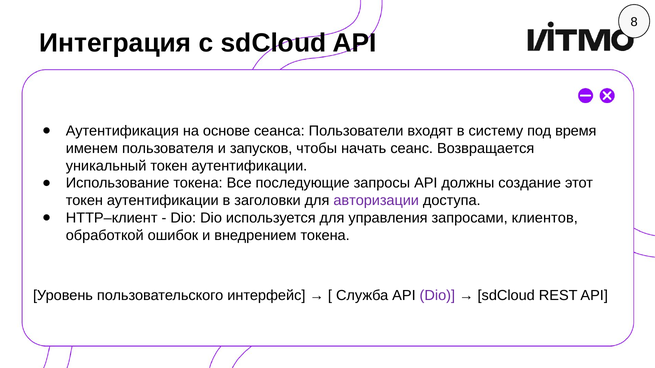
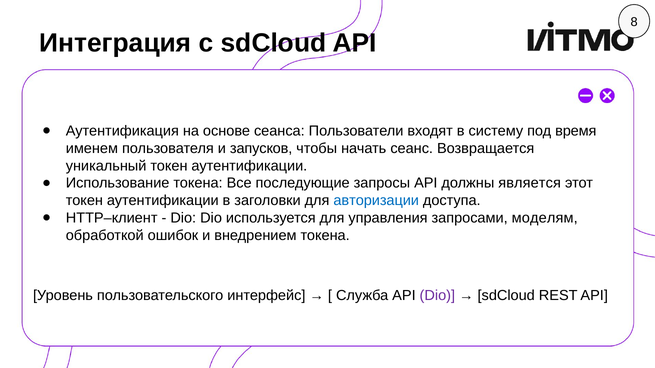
создание: создание -> является (530, 183)
авторизации colour: purple -> blue (376, 201)
клиентов: клиентов -> моделям (545, 218)
